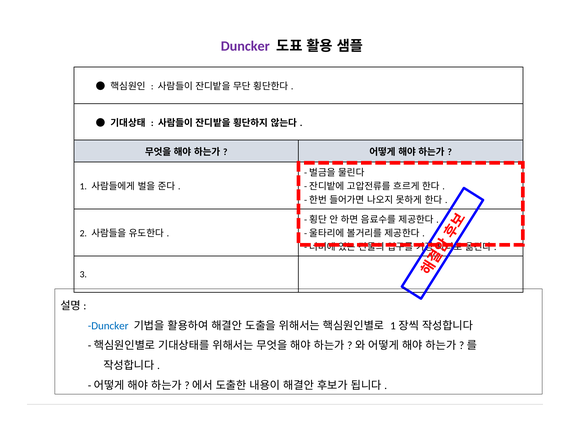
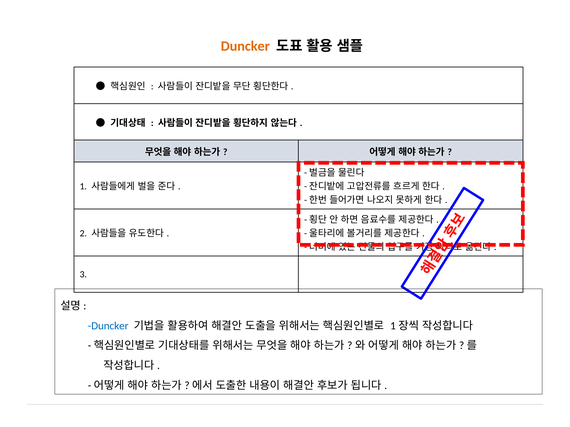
Duncker colour: purple -> orange (245, 46)
